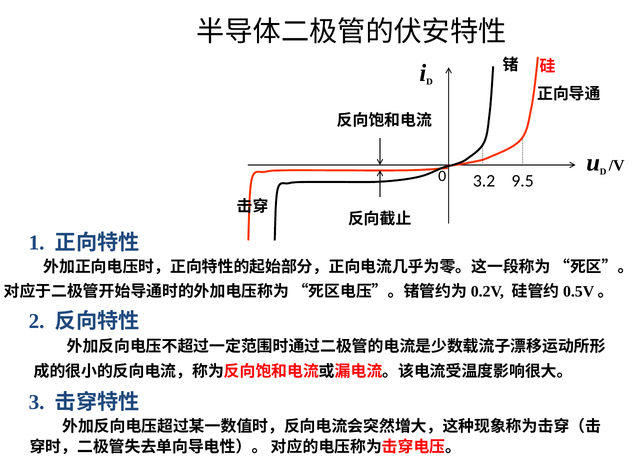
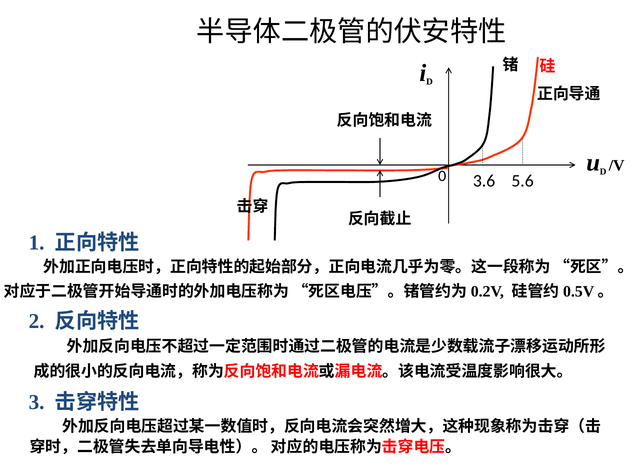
3.2: 3.2 -> 3.6 (484, 181)
9.5: 9.5 -> 5.6 (523, 181)
